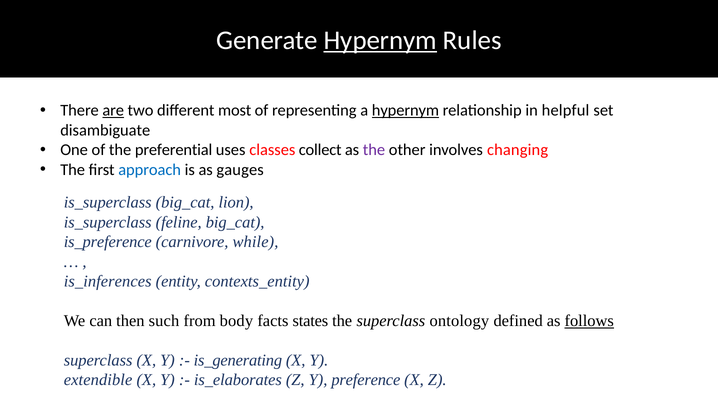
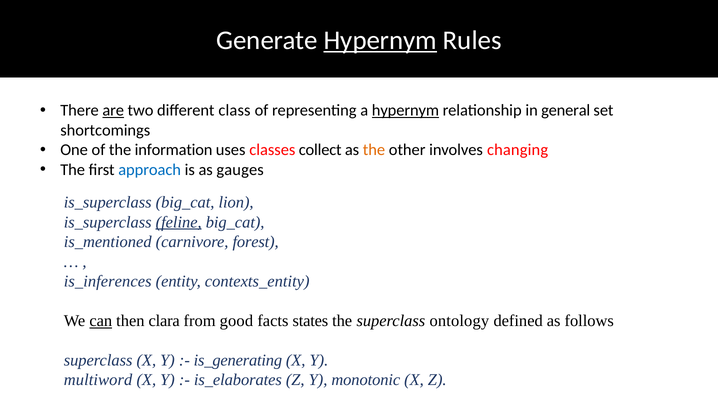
most: most -> class (234, 111)
helpful: helpful -> general (566, 111)
disambiguate: disambiguate -> shortcomings (105, 130)
preferential: preferential -> information (174, 150)
the colour: purple -> orange (374, 150)
feline underline: none -> present (179, 222)
is_preference: is_preference -> is_mentioned (108, 242)
while: while -> forest (256, 242)
can underline: none -> present (101, 321)
such: such -> clara (164, 321)
body: body -> good (236, 321)
follows underline: present -> none (589, 321)
extendible: extendible -> multiword (98, 380)
preference: preference -> monotonic (366, 380)
